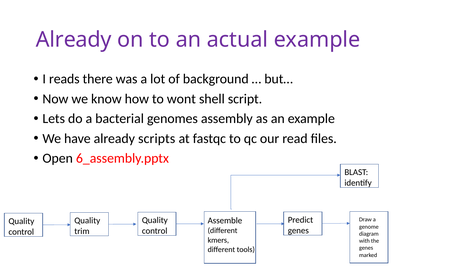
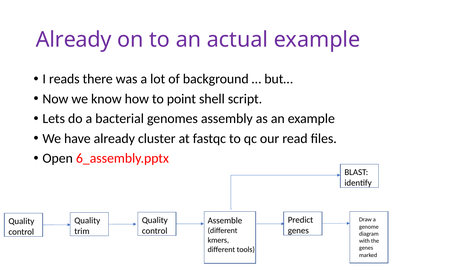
wont: wont -> point (181, 99)
scripts: scripts -> cluster (157, 138)
